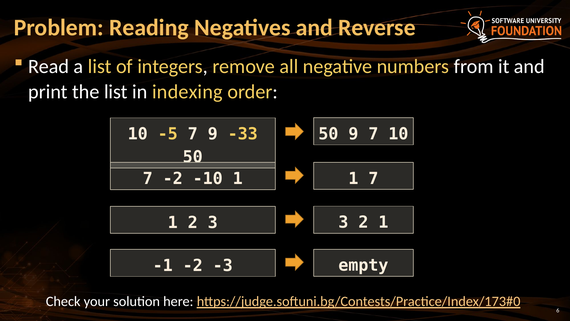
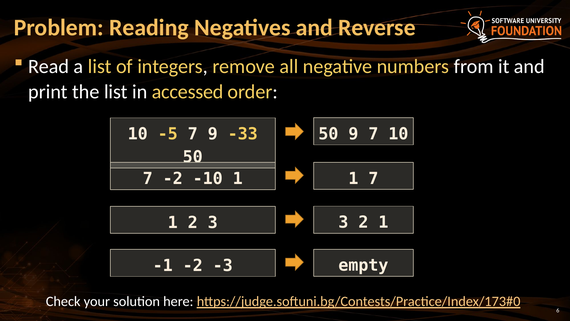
indexing: indexing -> accessed (188, 92)
